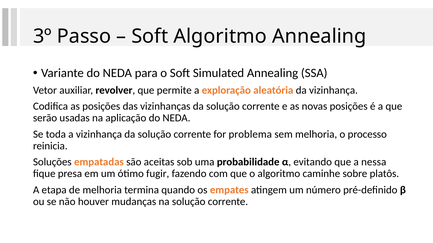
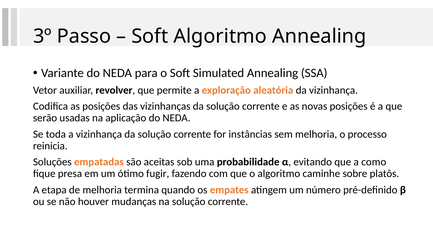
problema: problema -> instâncias (250, 134)
nessa: nessa -> como (374, 162)
